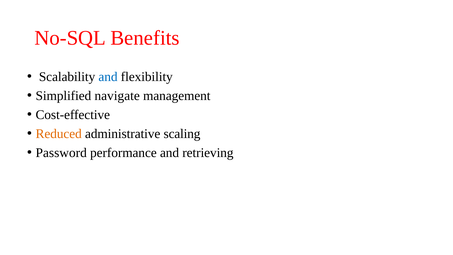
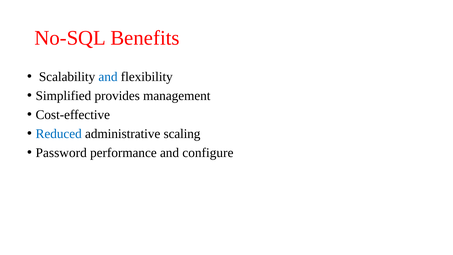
navigate: navigate -> provides (117, 96)
Reduced colour: orange -> blue (59, 134)
retrieving: retrieving -> configure (208, 153)
